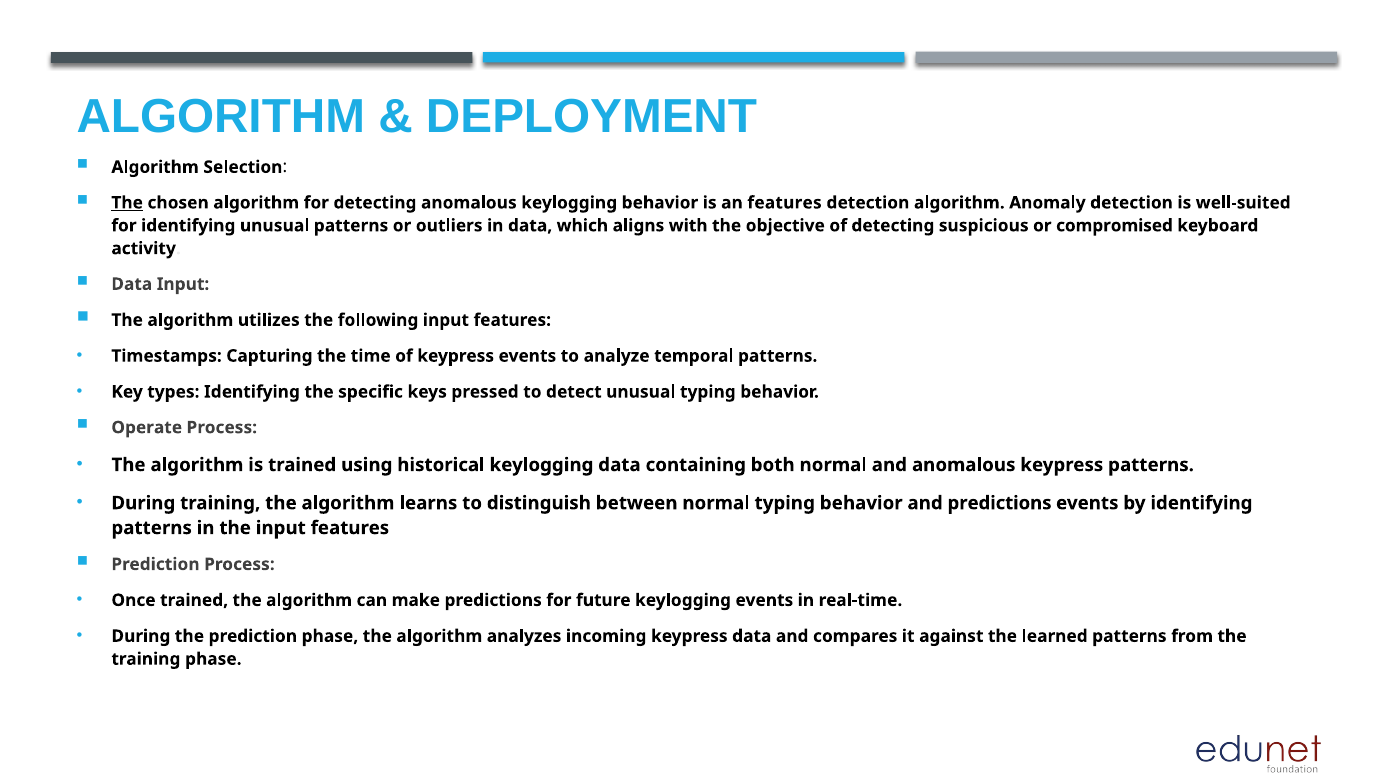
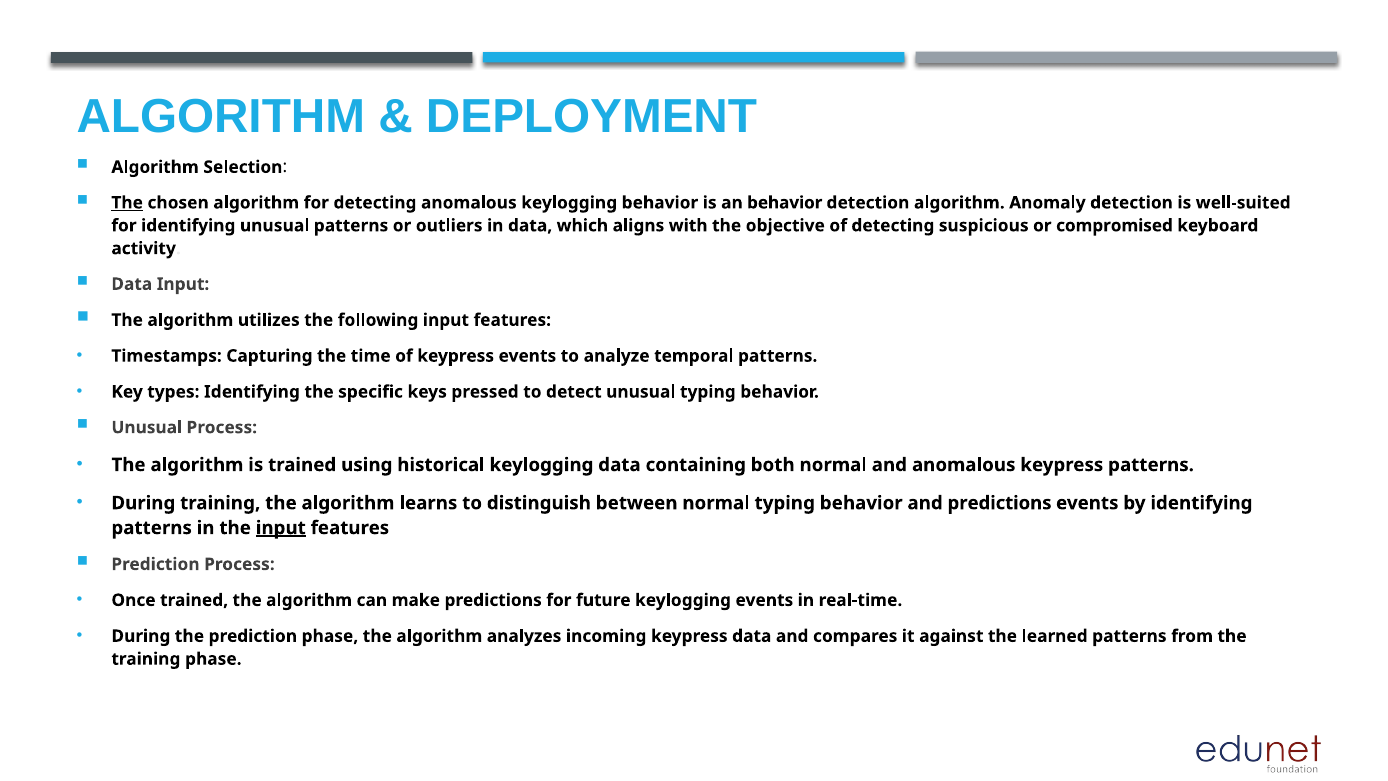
an features: features -> behavior (785, 203)
Operate: Operate -> Unusual (147, 427)
input underline: none -> present (281, 528)
